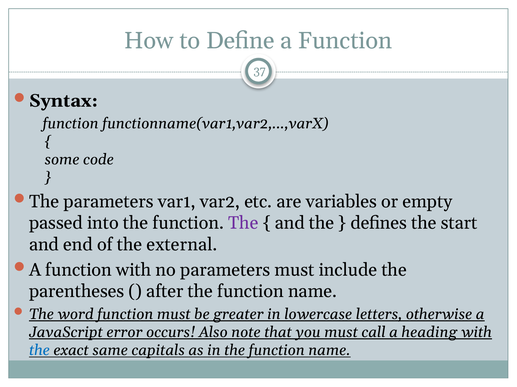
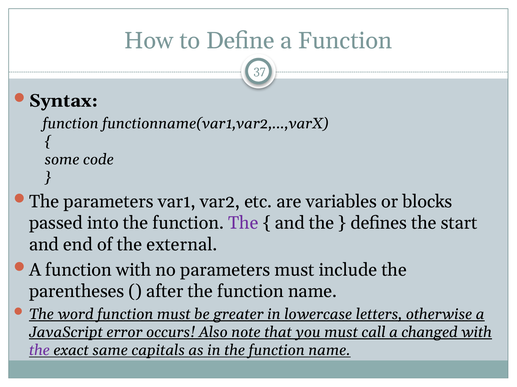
empty: empty -> blocks (427, 202)
heading: heading -> changed (430, 333)
the colour: blue -> purple (39, 351)
